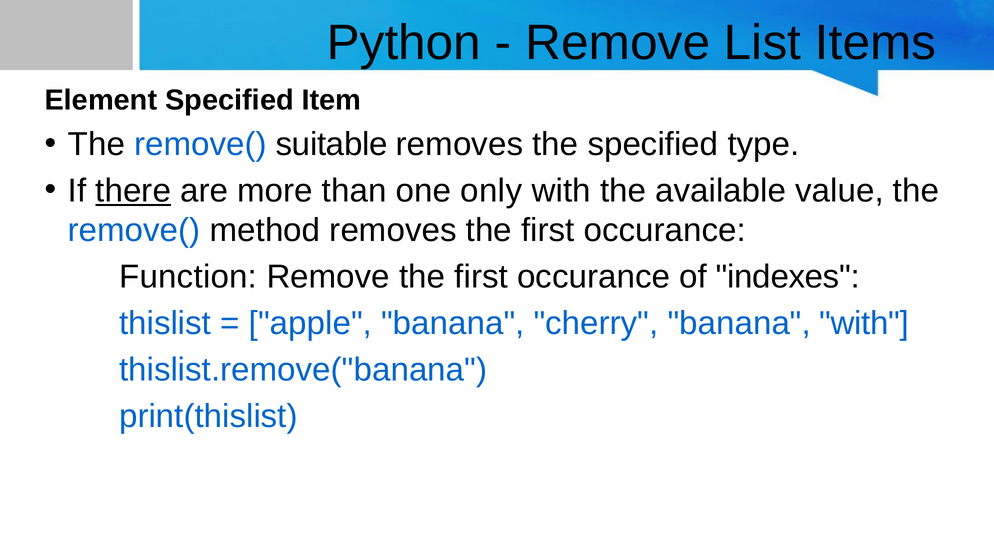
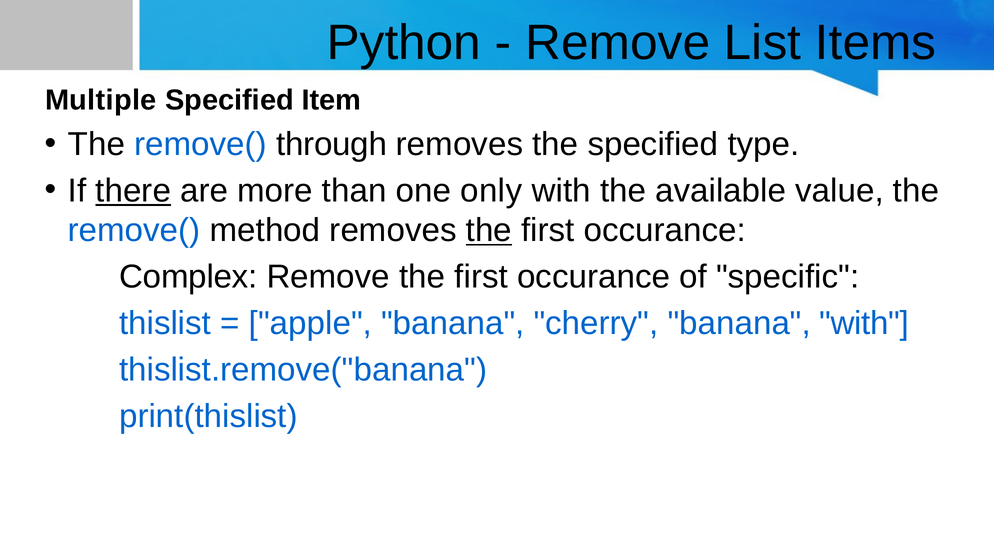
Element: Element -> Multiple (101, 100)
suitable: suitable -> through (332, 144)
the underline: none -> present (489, 231)
Function: Function -> Complex (188, 277)
indexes: indexes -> specific (788, 277)
